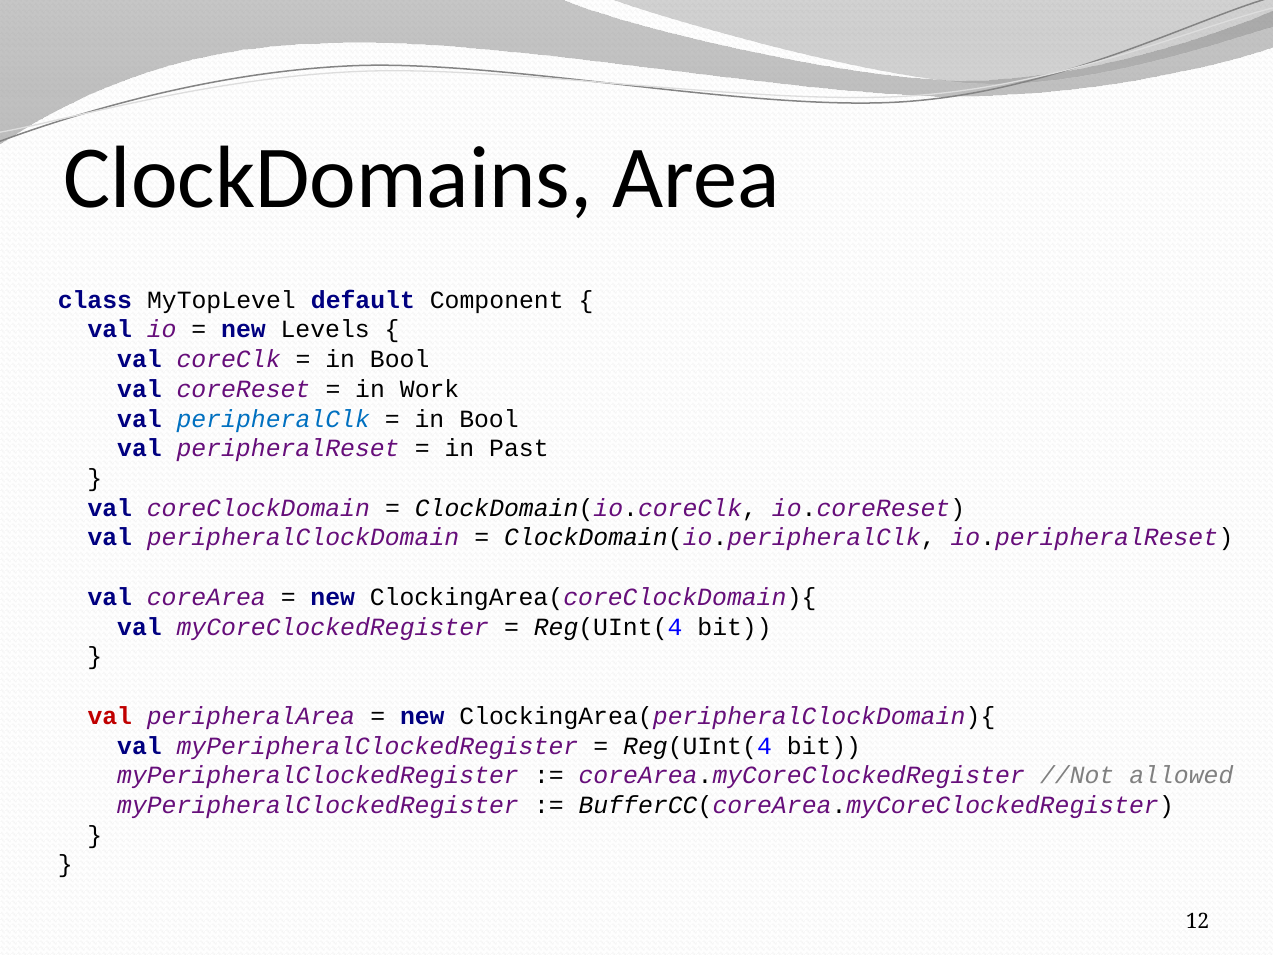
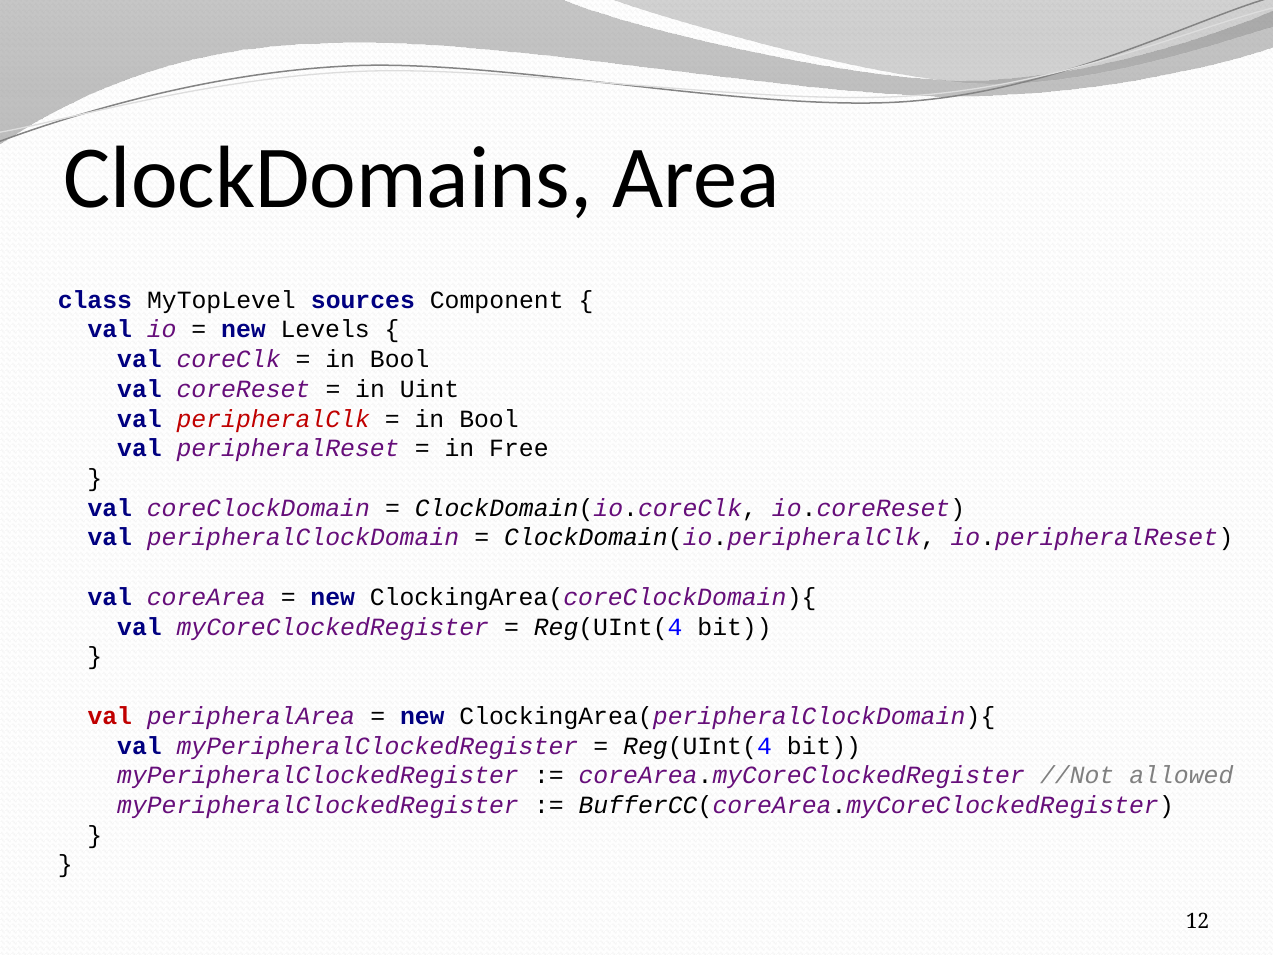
default: default -> sources (363, 300)
Work: Work -> Uint (430, 389)
peripheralClk colour: blue -> red (273, 419)
Past: Past -> Free (519, 448)
